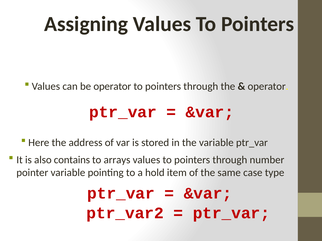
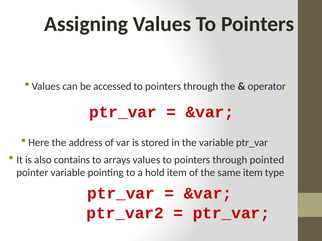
be operator: operator -> accessed (112, 87)
number: number -> pointed (267, 160)
same case: case -> item (253, 173)
